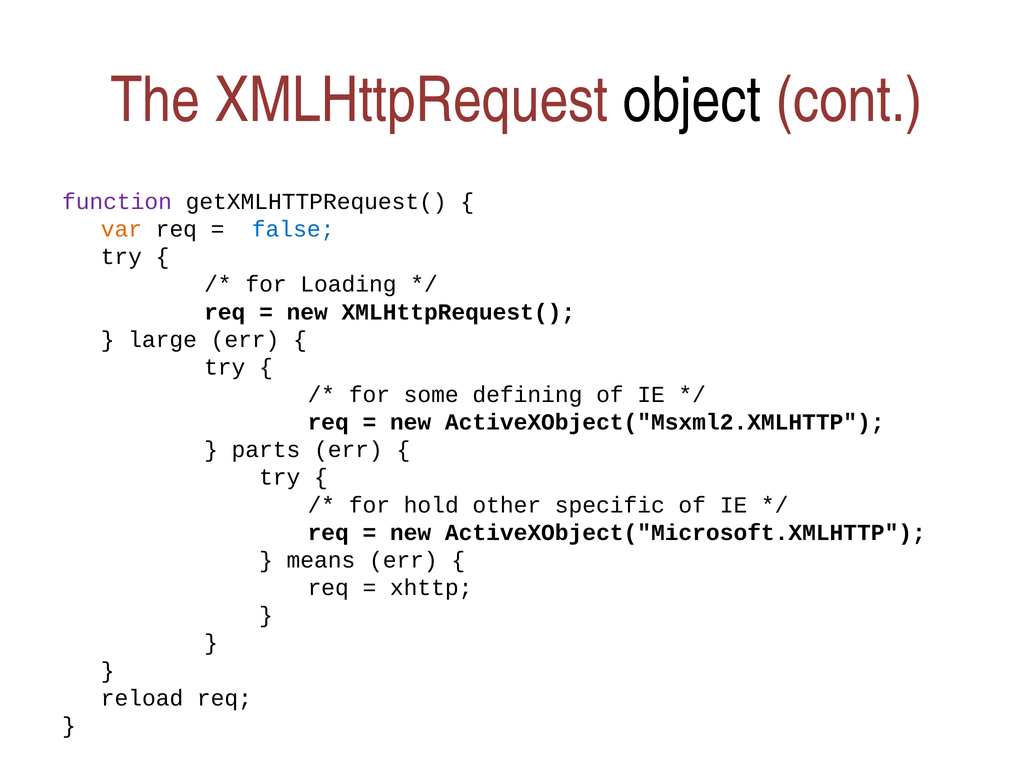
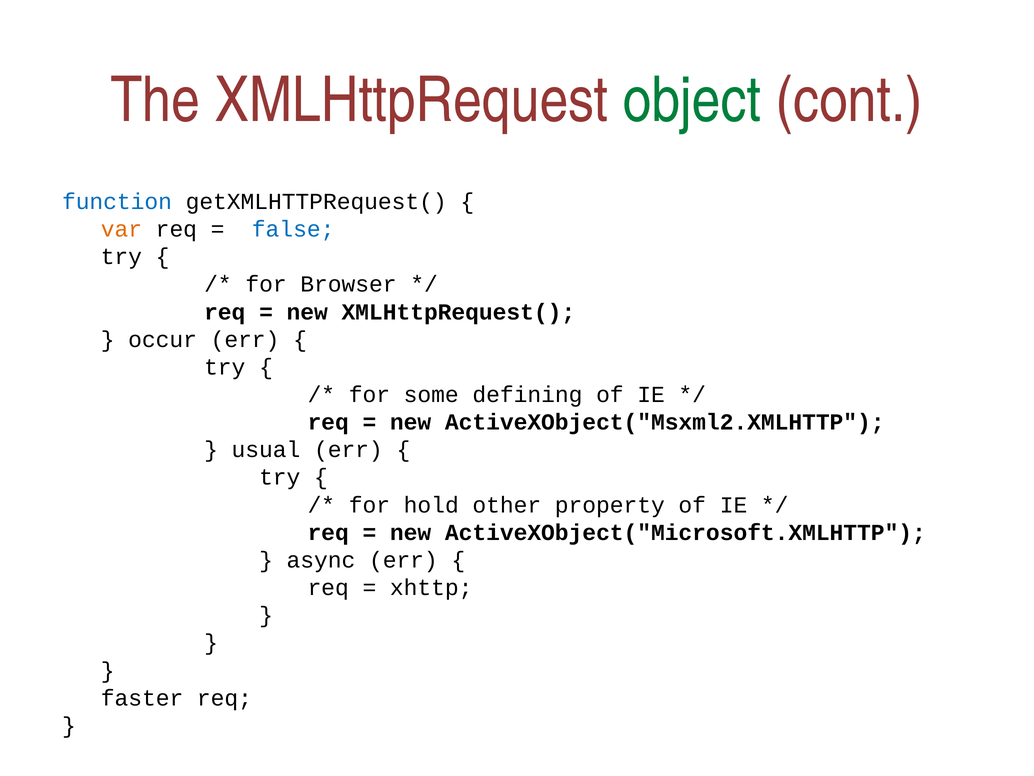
object colour: black -> green (692, 100)
function colour: purple -> blue (117, 202)
Loading: Loading -> Browser (348, 284)
large: large -> occur (163, 339)
parts: parts -> usual (266, 450)
specific: specific -> property (610, 505)
means: means -> async (321, 560)
reload: reload -> faster (142, 698)
